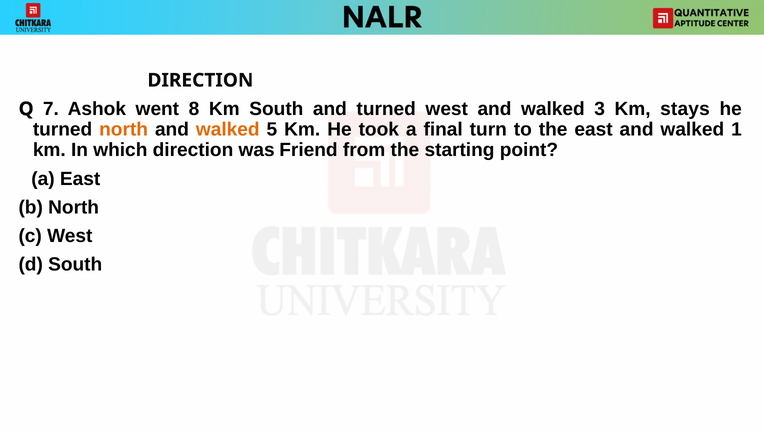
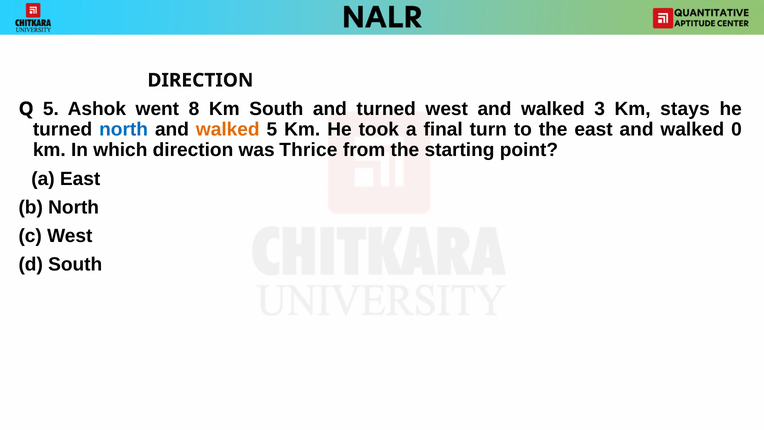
Q 7: 7 -> 5 (51, 109)
north colour: orange -> blue (124, 129)
1: 1 -> 0 (737, 129)
Friend: Friend -> Thrice (308, 150)
